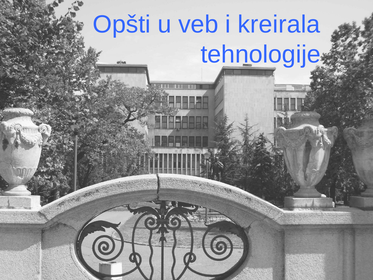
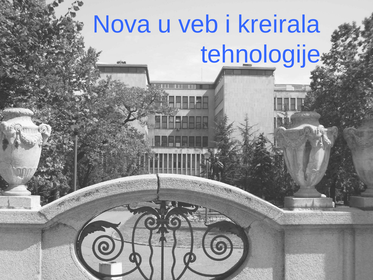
Opšti: Opšti -> Nova (122, 24)
